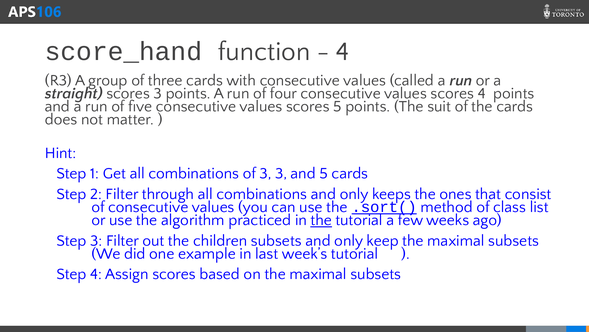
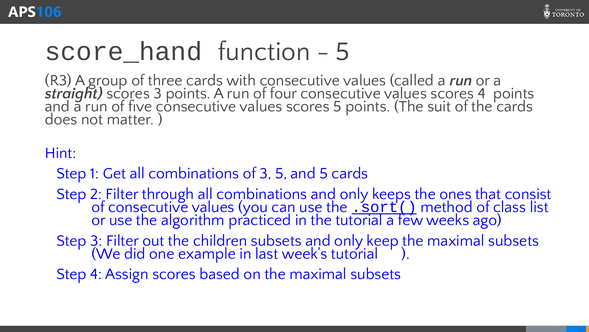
4: 4 -> 5 (343, 51)
3 3: 3 -> 5 (281, 173)
the underline: present -> none (321, 220)
